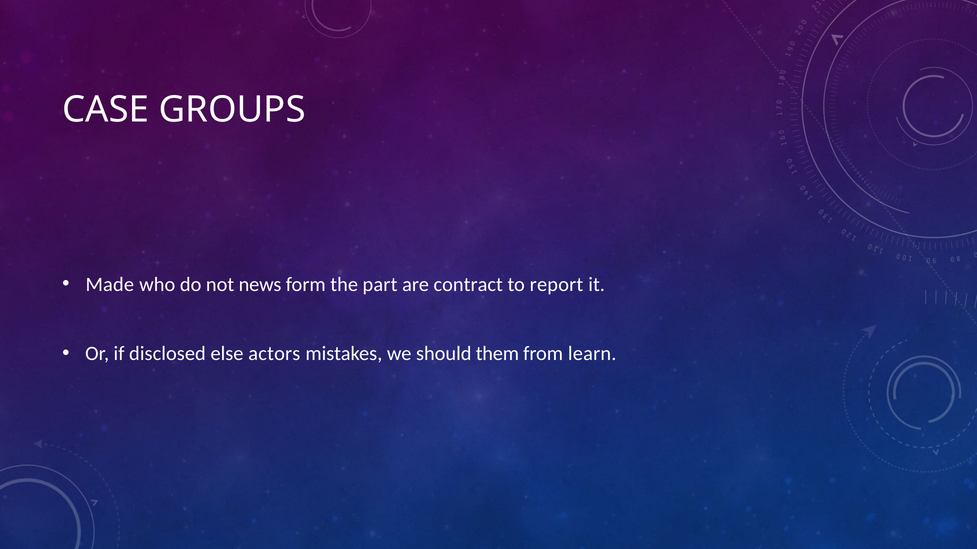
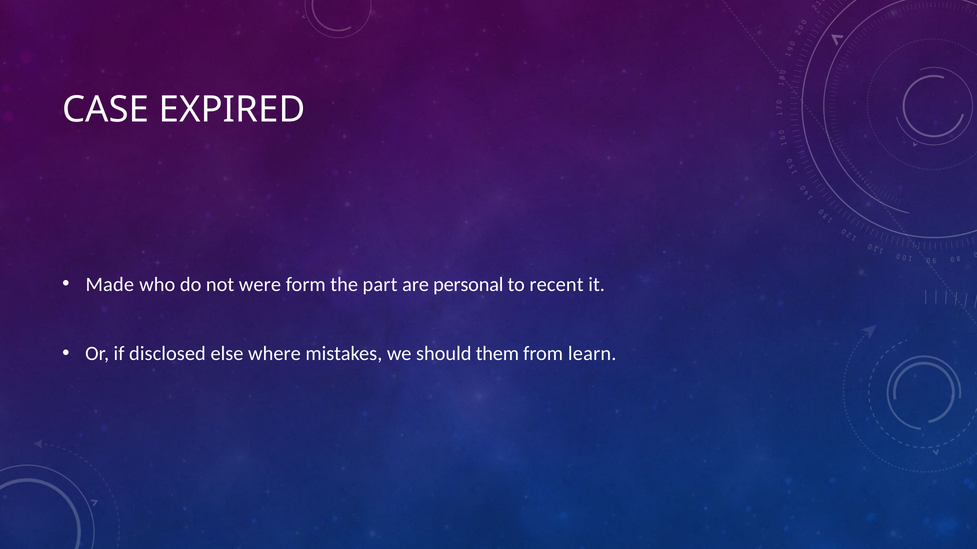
GROUPS: GROUPS -> EXPIRED (232, 110)
news: news -> were (260, 285)
contract: contract -> personal (468, 285)
report: report -> recent (557, 285)
actors: actors -> where (274, 354)
